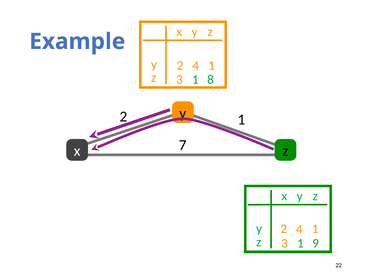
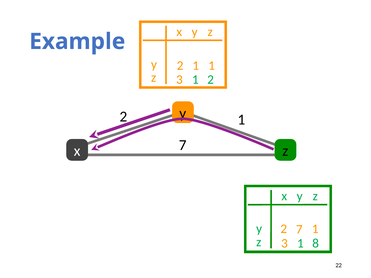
4: 4 -> 1 (196, 66)
3 1 8: 8 -> 2 (211, 80)
4: 4 -> 7 (299, 230)
9: 9 -> 8 (316, 244)
